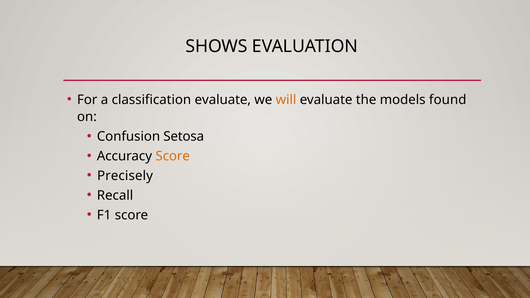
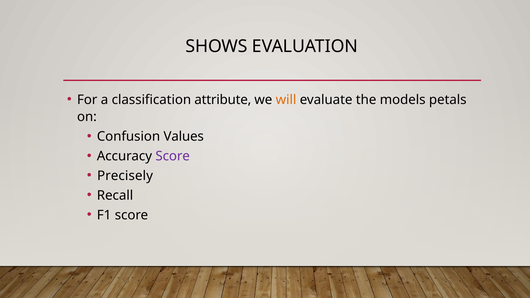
classification evaluate: evaluate -> attribute (223, 100)
found: found -> petals (448, 100)
Setosa: Setosa -> Values (184, 137)
Score colour: orange -> purple (173, 156)
